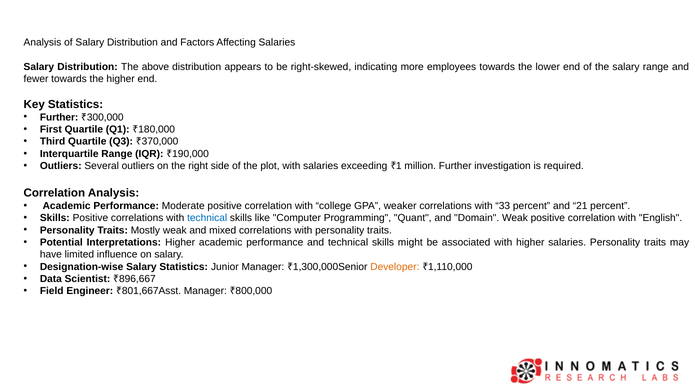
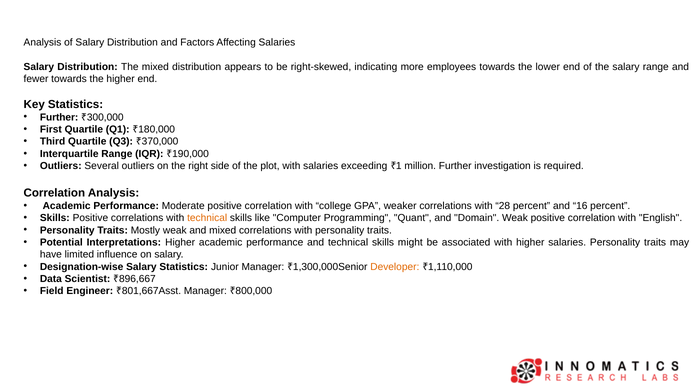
The above: above -> mixed (155, 67)
33: 33 -> 28 (503, 206)
21: 21 -> 16 (580, 206)
technical colour: blue -> orange (207, 218)
